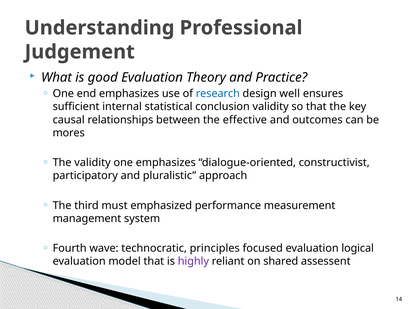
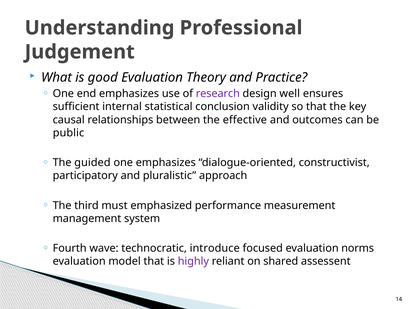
research colour: blue -> purple (218, 94)
mores: mores -> public (69, 133)
The validity: validity -> guided (92, 163)
principles: principles -> introduce (215, 248)
logical: logical -> norms (358, 248)
